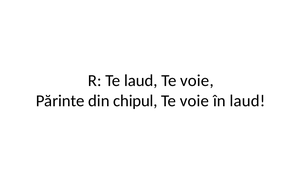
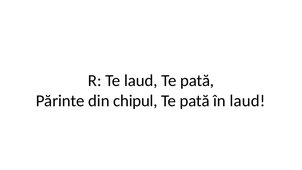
laud Te voie: voie -> pată (197, 81)
voie: voie -> pată (195, 101)
